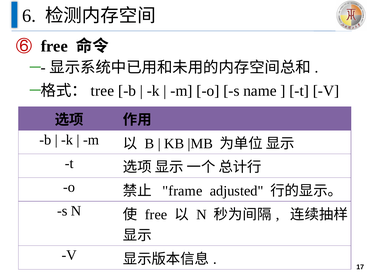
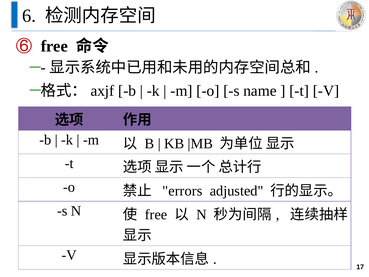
tree: tree -> axjf (102, 91)
frame: frame -> errors (182, 191)
